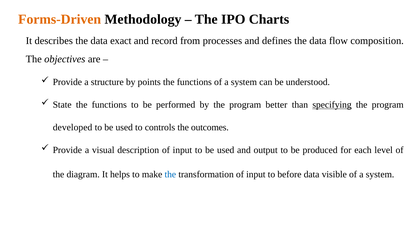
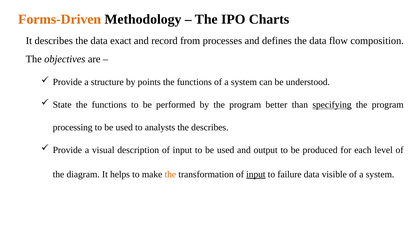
developed: developed -> processing (73, 127)
controls: controls -> analysts (160, 127)
the outcomes: outcomes -> describes (210, 127)
the colour: blue -> orange (170, 175)
input underline: none -> present (256, 175)
before: before -> failure (289, 175)
